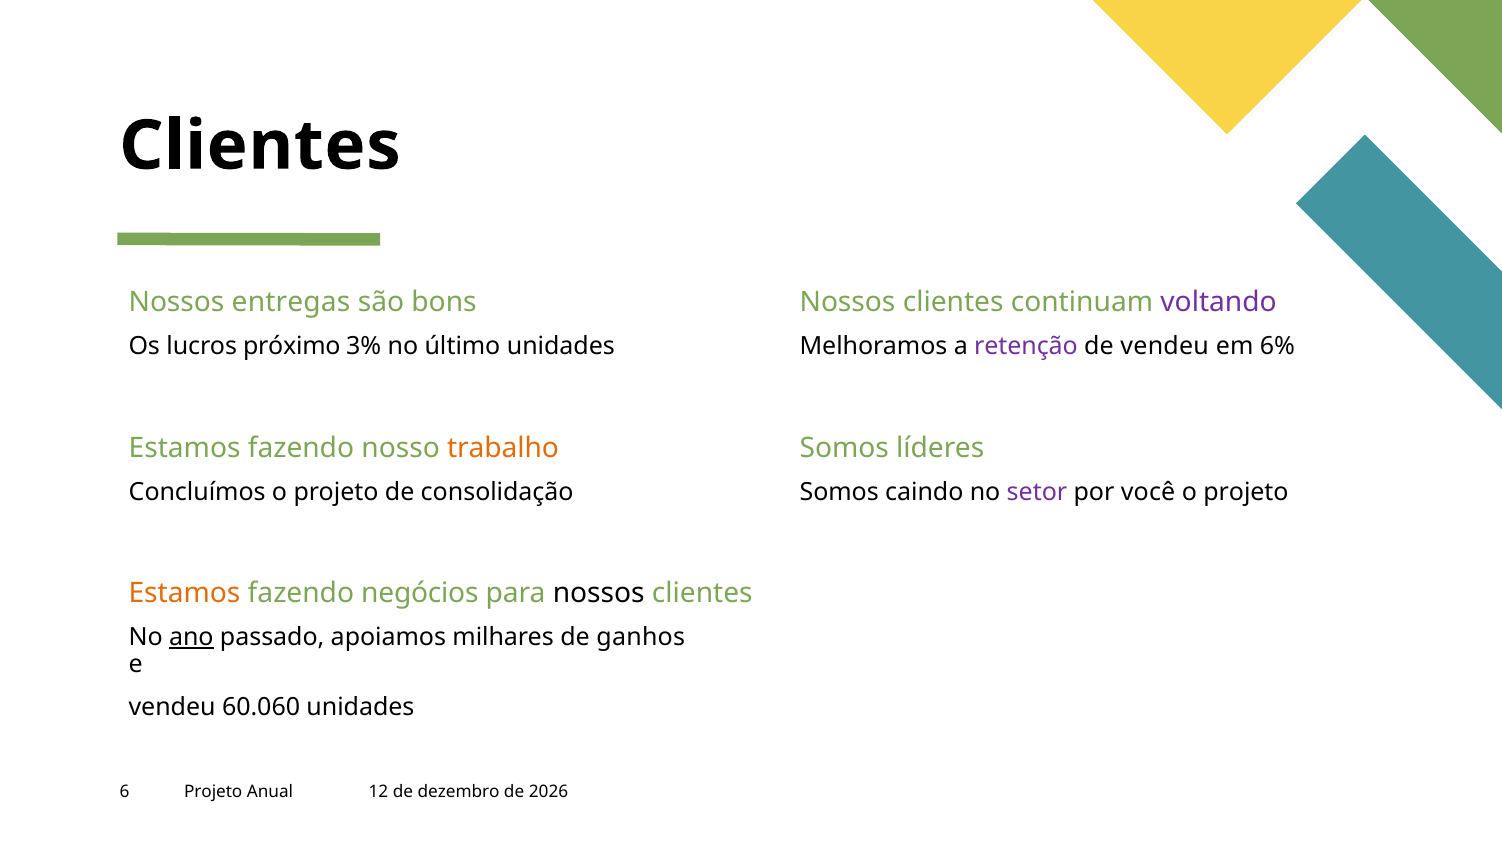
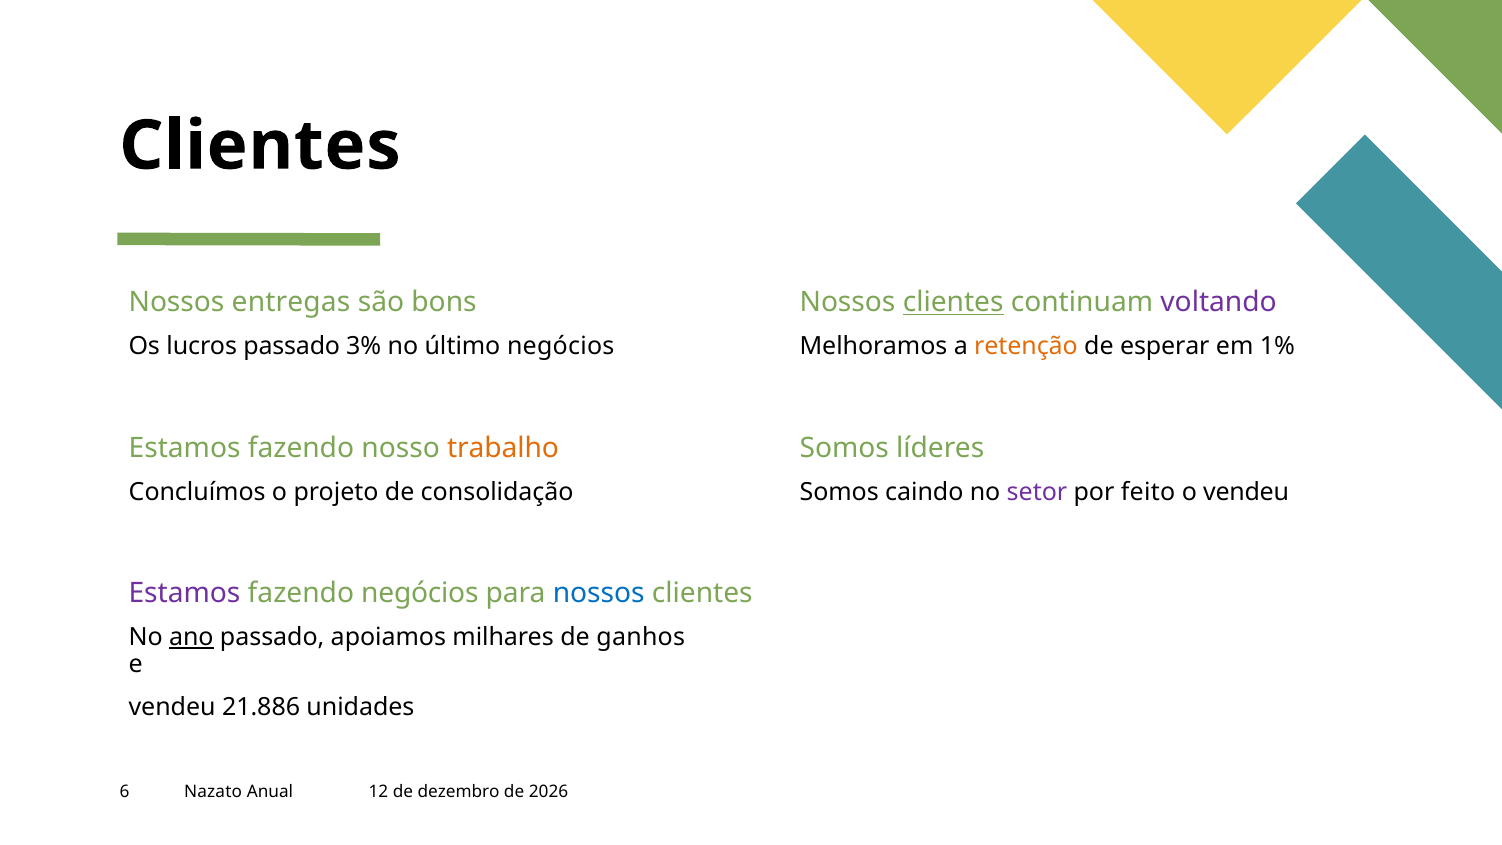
clientes underline: none -> present (953, 302)
lucros próximo: próximo -> passado (292, 346)
último unidades: unidades -> negócios (561, 346)
retenção colour: purple -> orange (1026, 346)
de vendeu: vendeu -> esperar (1165, 346)
6%: 6% -> 1% (1277, 346)
você: você -> feito (1148, 492)
projeto: projeto -> vendeu (1246, 492)
Estamos colour: orange -> purple (185, 593)
nossos colour: black -> blue (599, 593)
60.060: 60.060 -> 21.886 (261, 707)
6 Projeto: Projeto -> Nazato (213, 792)
